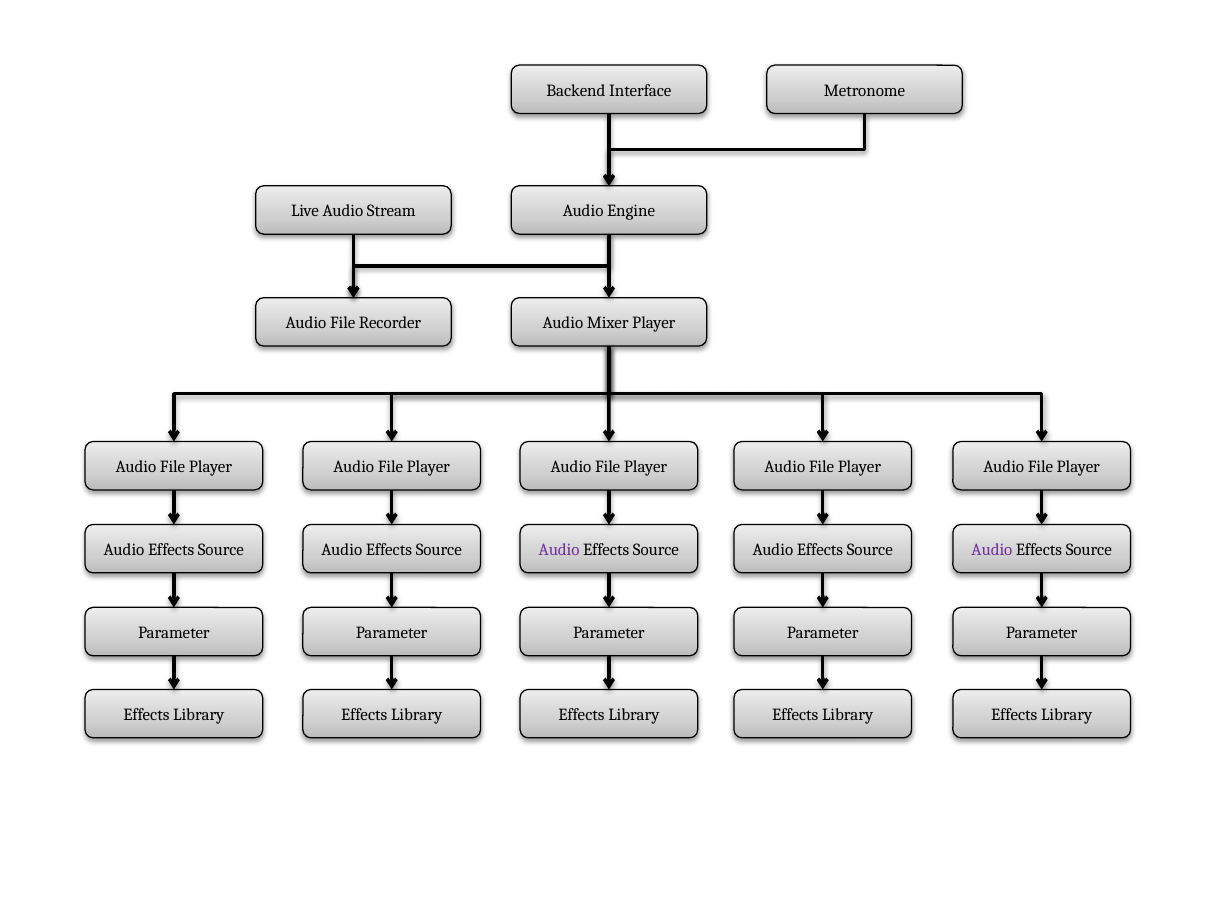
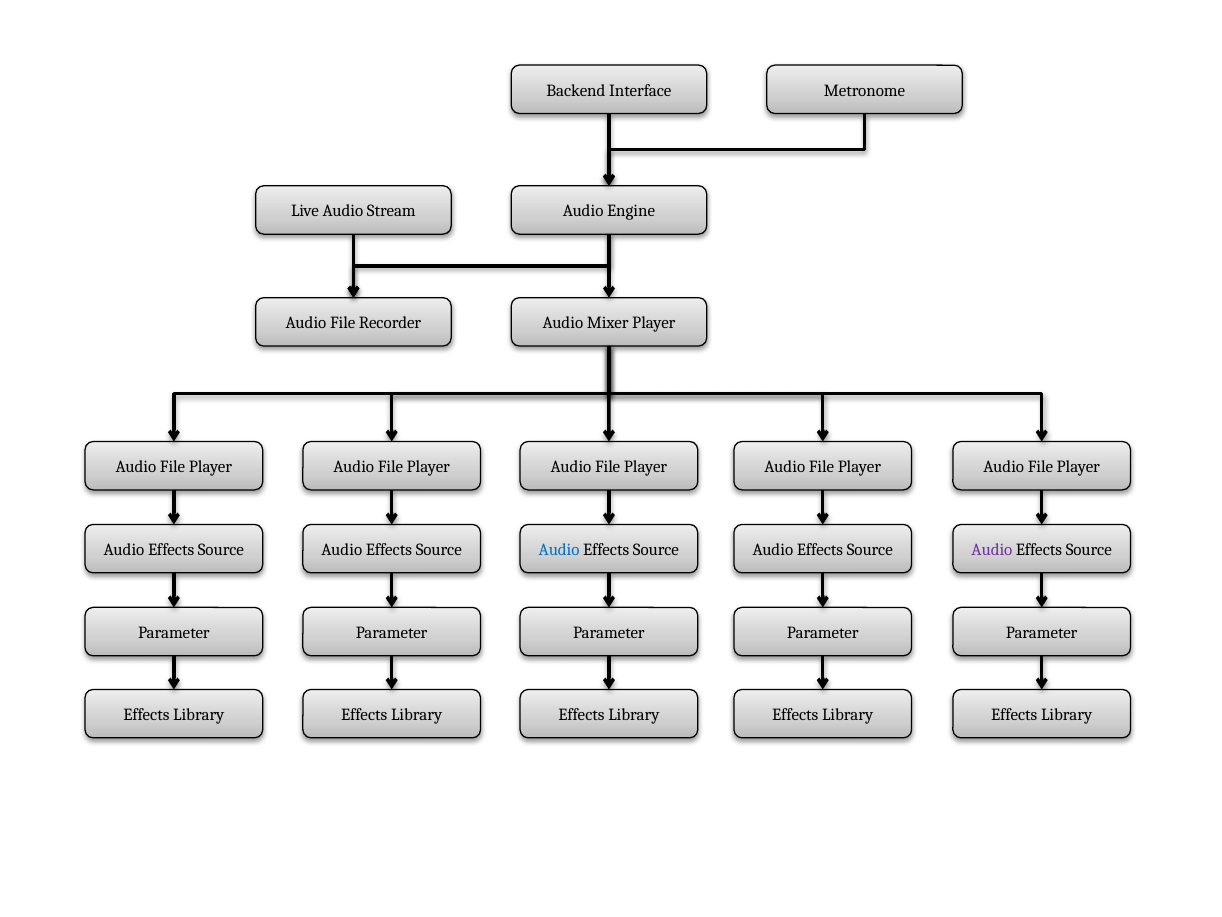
Audio colour: purple -> blue (559, 549)
